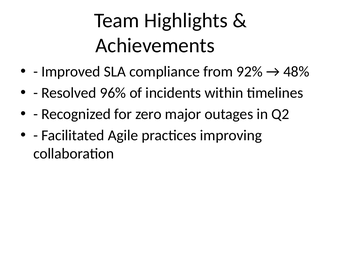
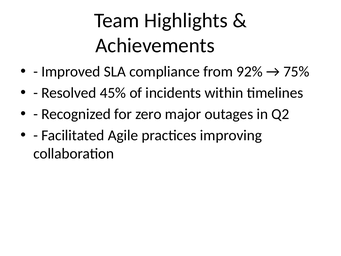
48%: 48% -> 75% (296, 72)
96%: 96% -> 45% (113, 93)
